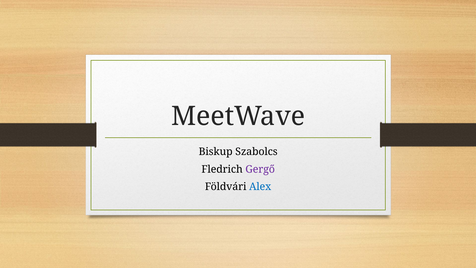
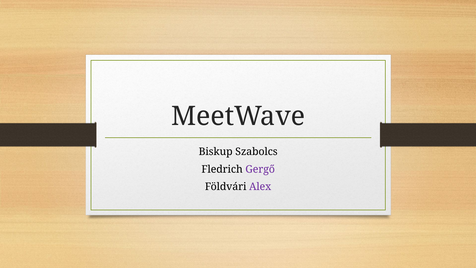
Alex colour: blue -> purple (260, 187)
